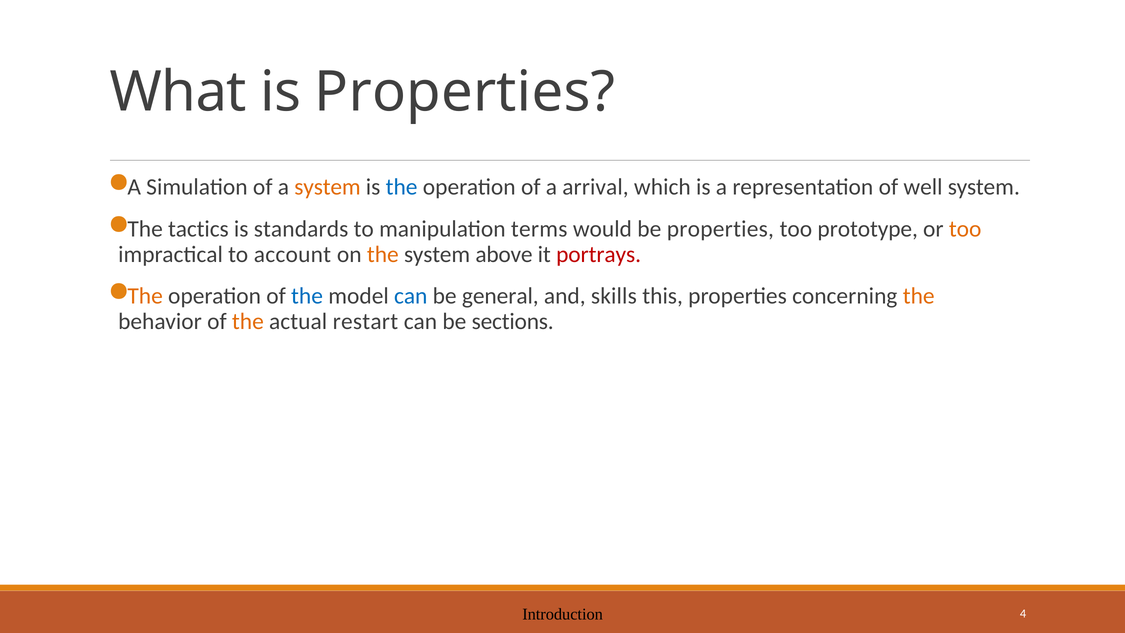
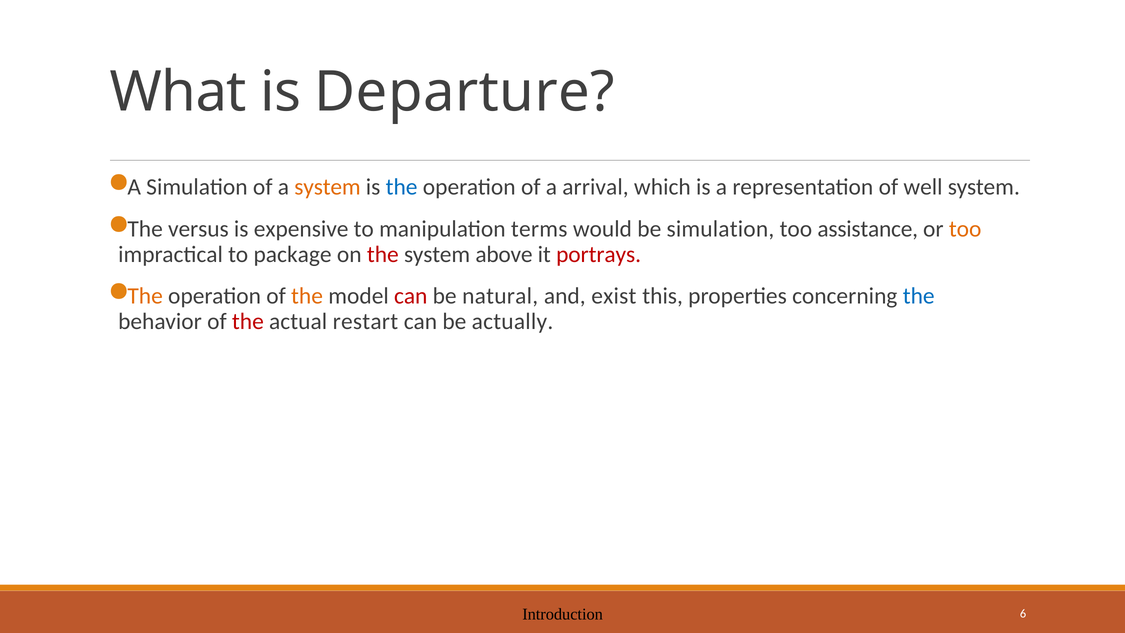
is Properties: Properties -> Departure (465, 92)
tactics: tactics -> versus (198, 229)
standards: standards -> expensive (301, 229)
be properties: properties -> simulation (720, 229)
prototype: prototype -> assistance (868, 229)
account: account -> package (293, 254)
the colour: orange -> red (383, 254)
the colour: blue -> orange (307, 296)
can colour: blue -> red (411, 296)
general: general -> natural (500, 296)
skills: skills -> exist (614, 296)
the colour: orange -> blue (919, 296)
the colour: orange -> red (248, 321)
sections: sections -> actually (512, 321)
4: 4 -> 6 (1023, 614)
